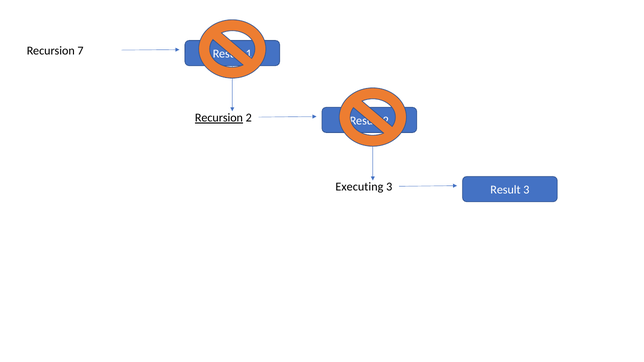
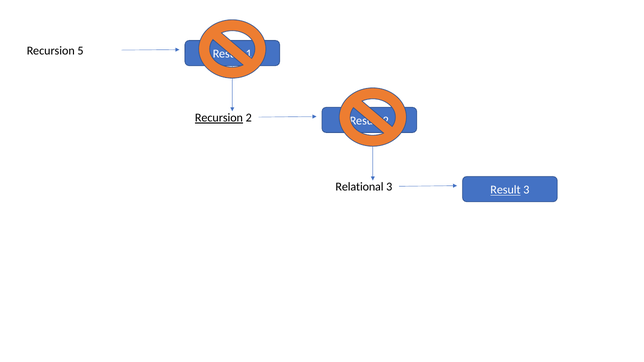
7: 7 -> 5 (81, 51)
Executing: Executing -> Relational (360, 187)
Result underline: none -> present (505, 190)
